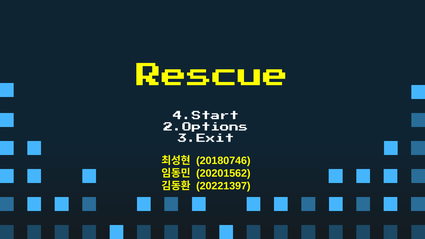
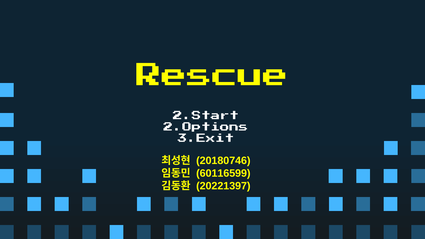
4.Start: 4.Start -> 2.Start (206, 117)
20201562: 20201562 -> 60116599 (223, 173)
